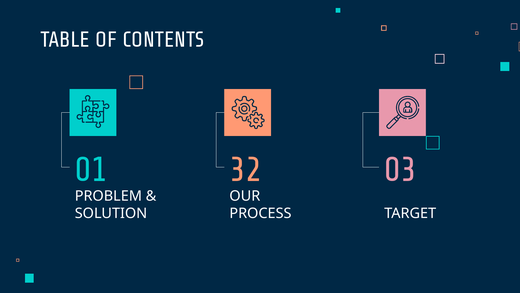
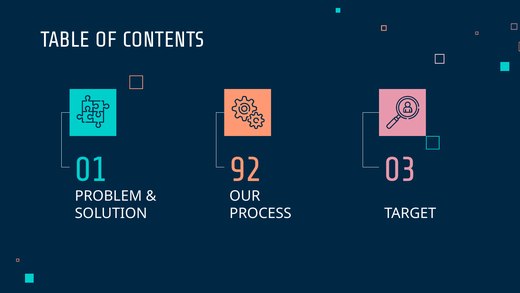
32: 32 -> 92 (246, 169)
